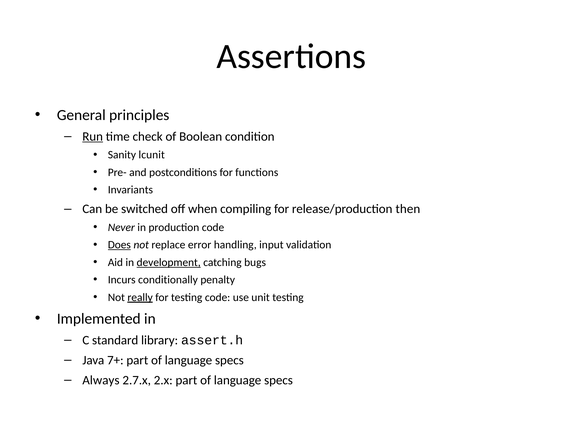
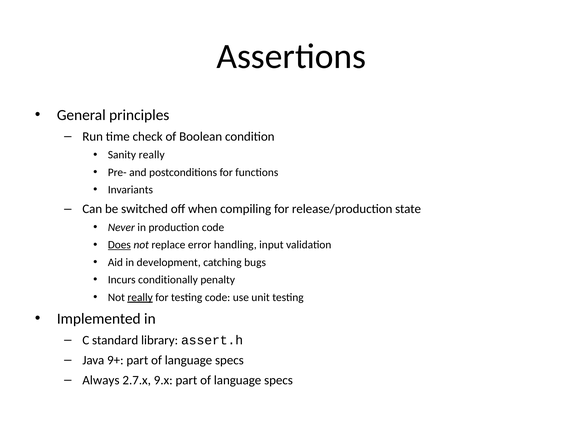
Run underline: present -> none (93, 137)
Sanity lcunit: lcunit -> really (152, 155)
then: then -> state (408, 209)
development underline: present -> none (169, 262)
7+: 7+ -> 9+ (115, 360)
2.x: 2.x -> 9.x (163, 381)
